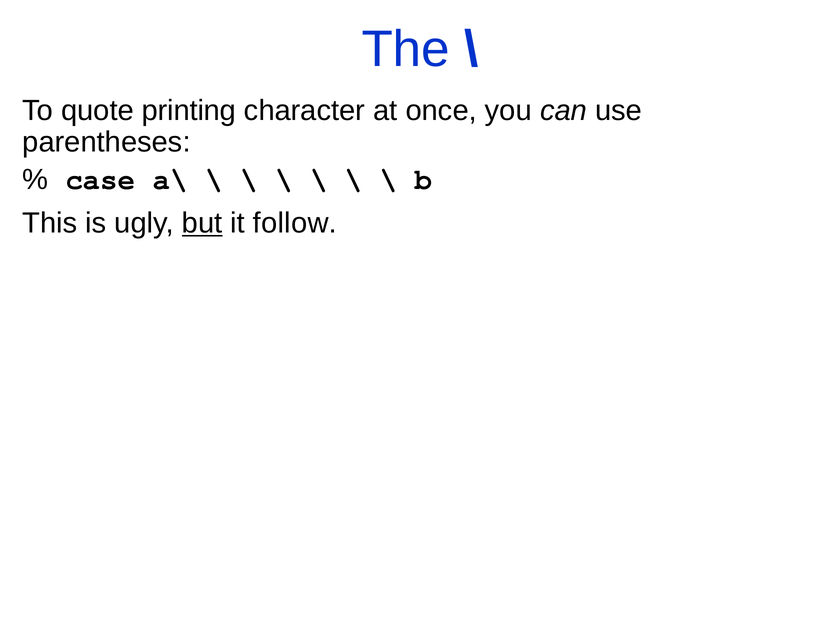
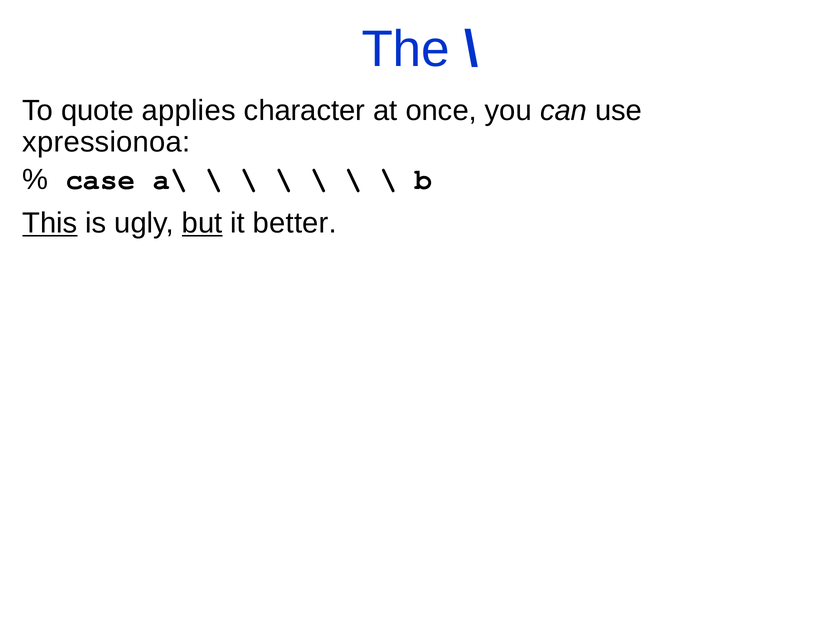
printing: printing -> applies (189, 111)
parentheses: parentheses -> xpressionoa (106, 142)
This underline: none -> present (50, 223)
follow: follow -> better (295, 223)
